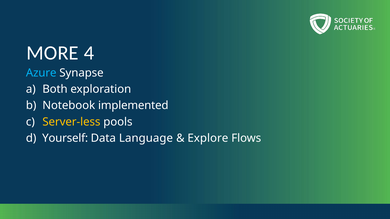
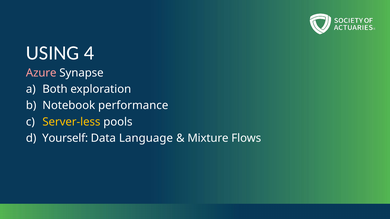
MORE: MORE -> USING (53, 53)
Azure colour: light blue -> pink (41, 73)
implemented: implemented -> performance (133, 106)
Explore: Explore -> Mixture (208, 138)
